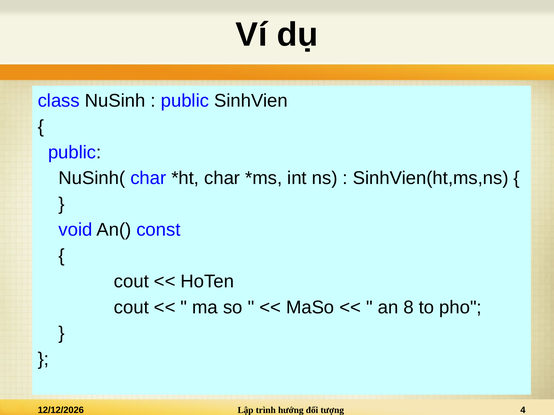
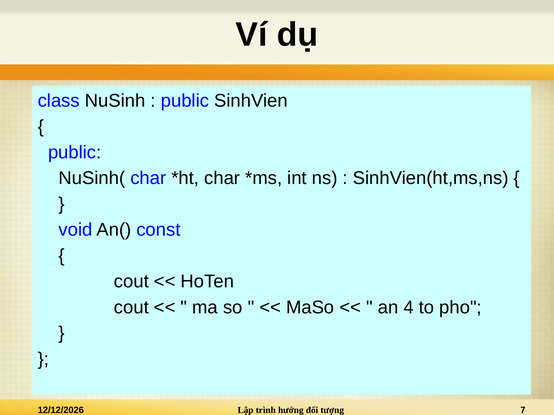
8: 8 -> 4 (409, 308)
4: 4 -> 7 (523, 411)
